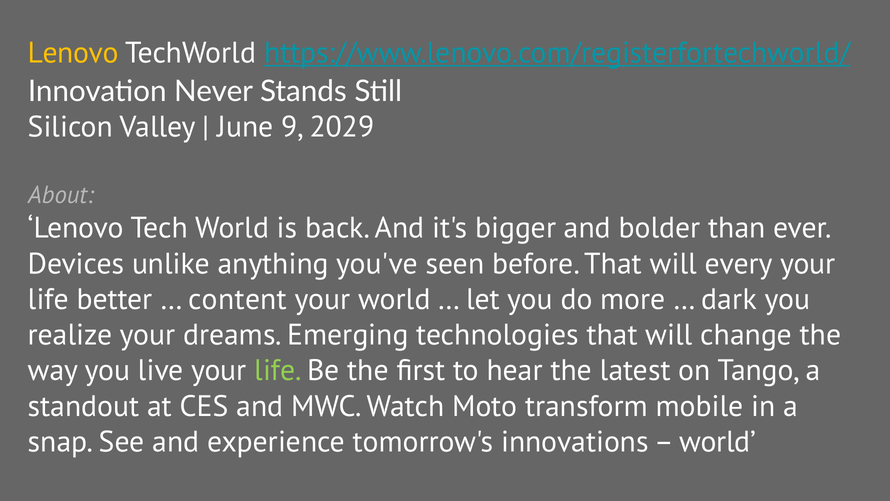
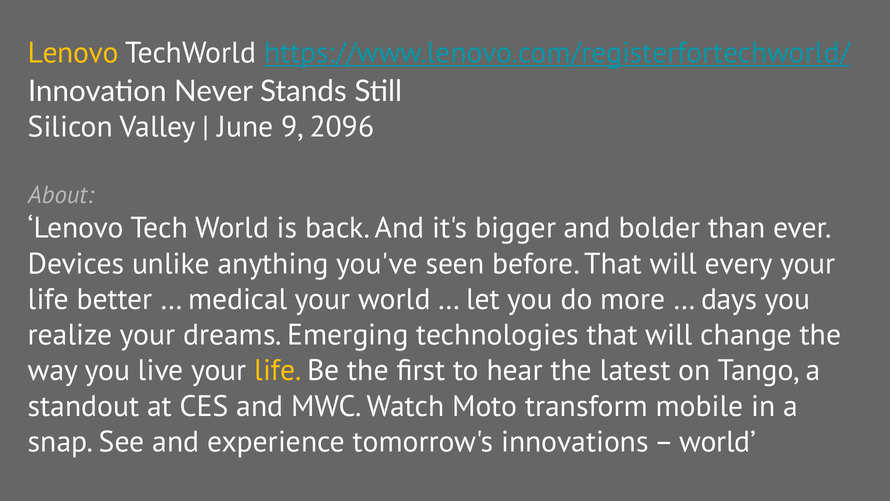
2029: 2029 -> 2096 (342, 127)
content: content -> medical (238, 299)
dark: dark -> days (729, 299)
life colour: light green -> yellow (278, 370)
